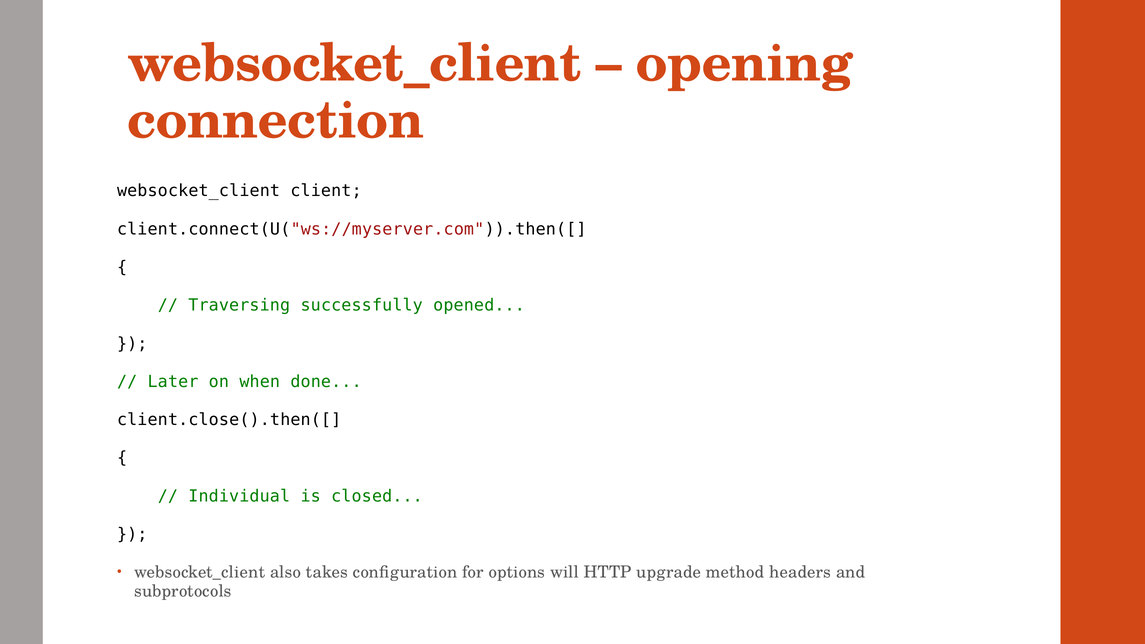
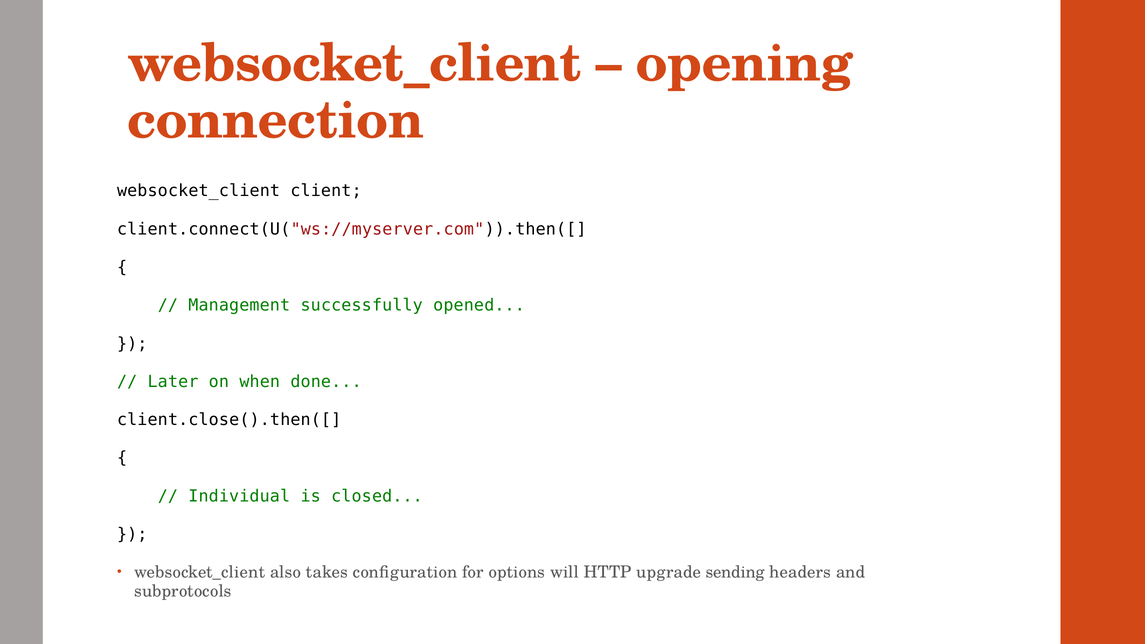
Traversing: Traversing -> Management (239, 305)
method: method -> sending (735, 572)
